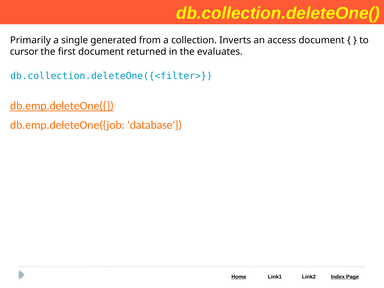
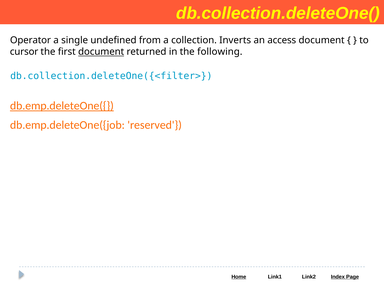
Primarily: Primarily -> Operator (30, 40)
generated: generated -> undefined (113, 40)
document underline: none -> present (101, 52)
evaluates: evaluates -> following (220, 52)
database: database -> reserved (155, 125)
